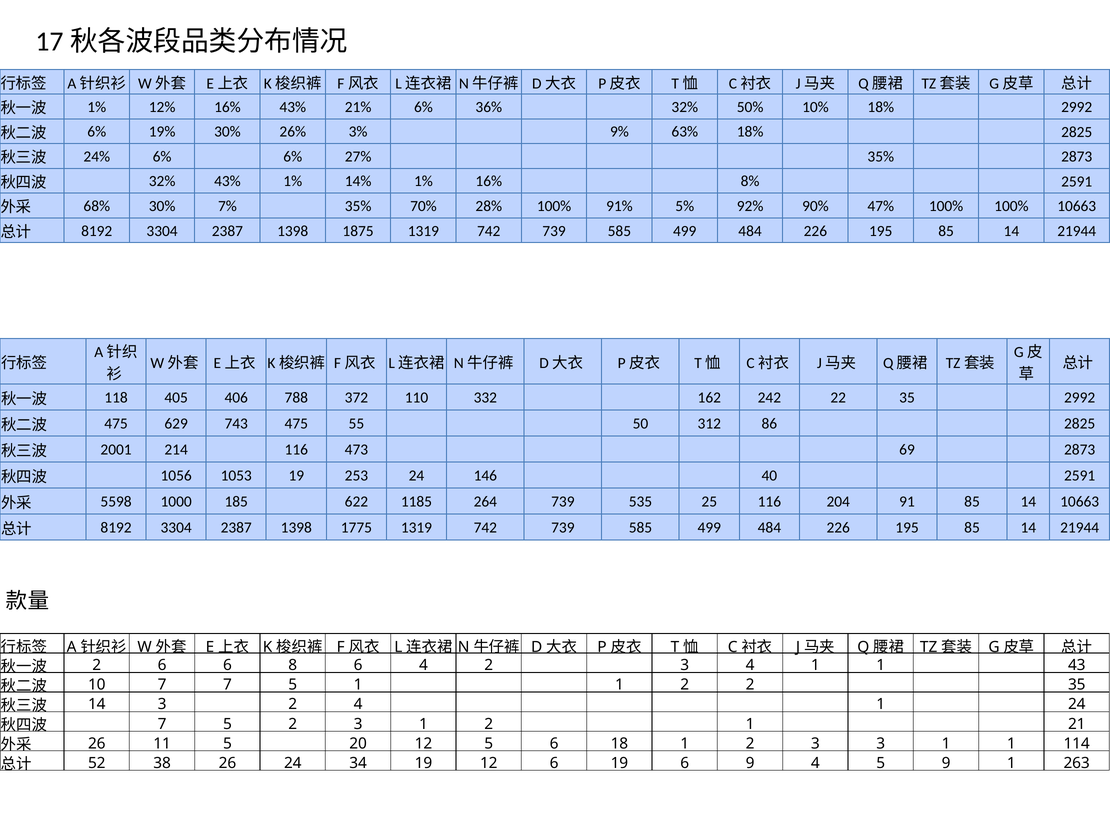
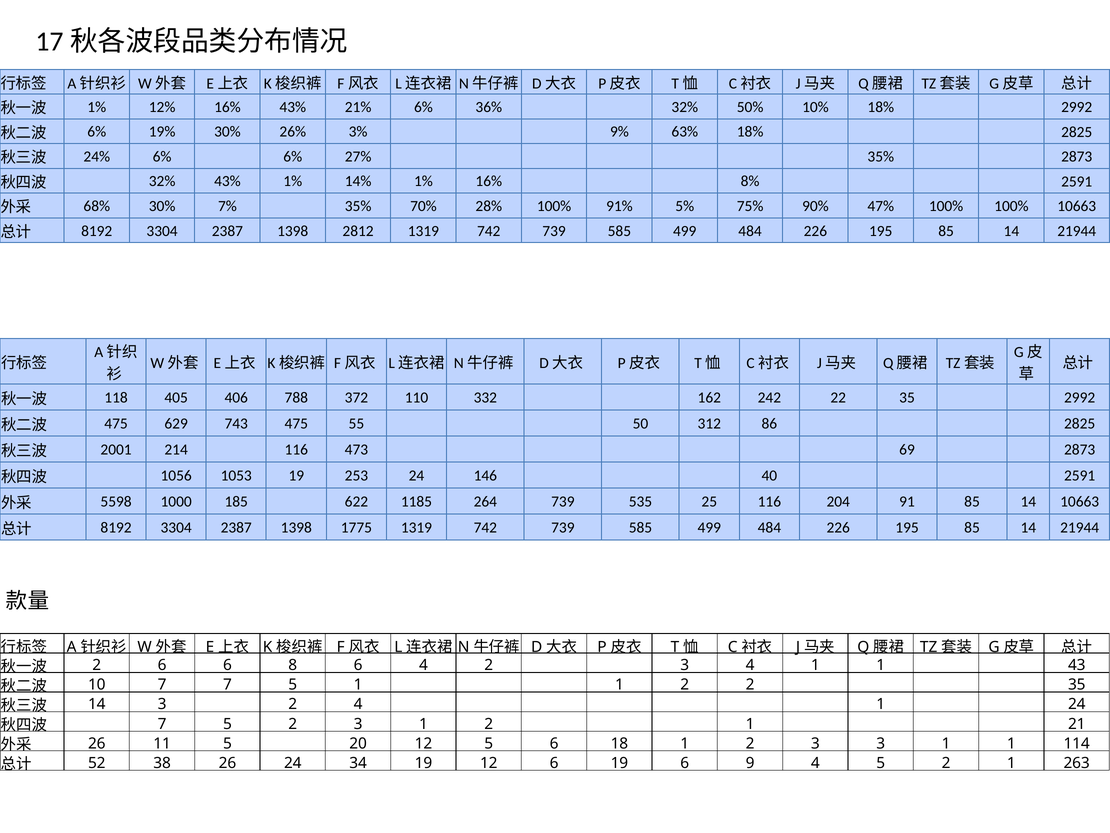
92%: 92% -> 75% (750, 206)
1875: 1875 -> 2812 (358, 231)
4 5 9: 9 -> 2 (946, 763)
